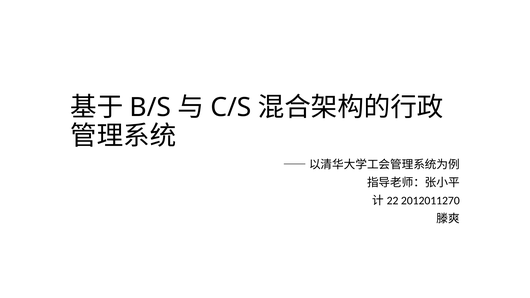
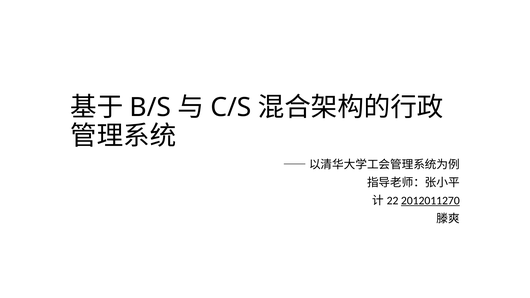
2012011270 underline: none -> present (430, 201)
